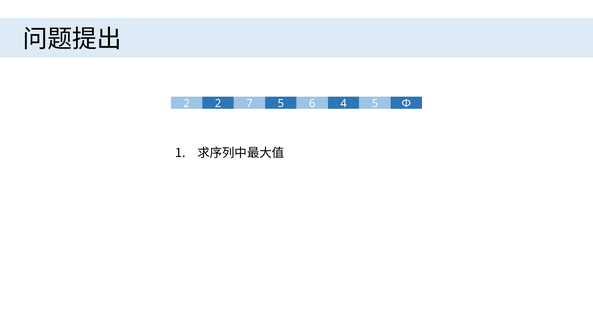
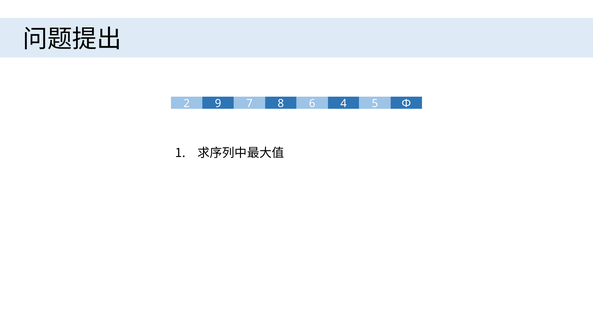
2 2: 2 -> 9 (218, 103)
7 5: 5 -> 8 (281, 103)
